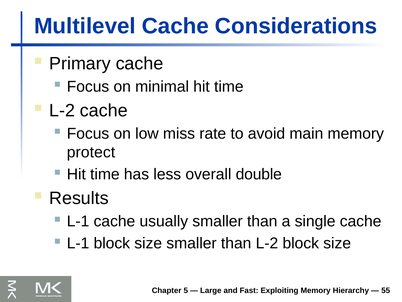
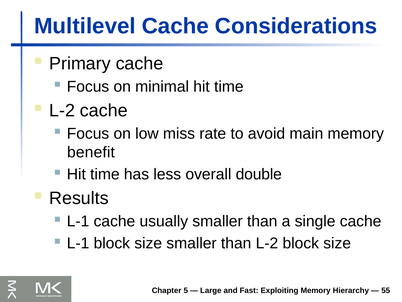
protect: protect -> benefit (91, 152)
